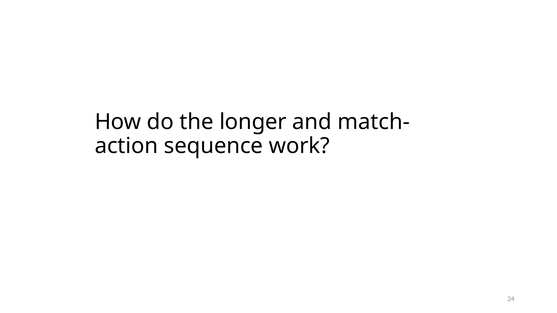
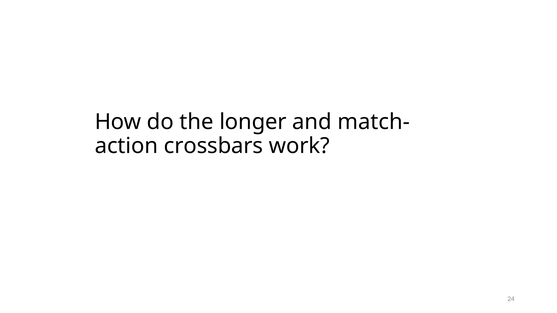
sequence: sequence -> crossbars (214, 146)
